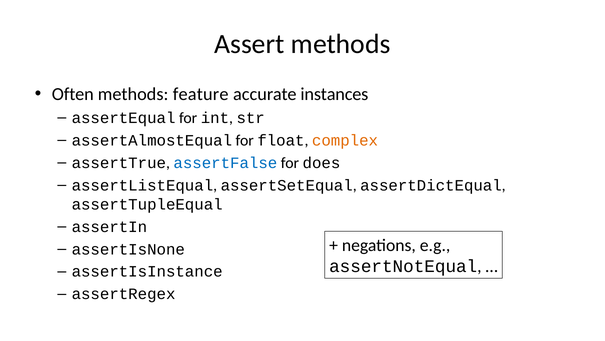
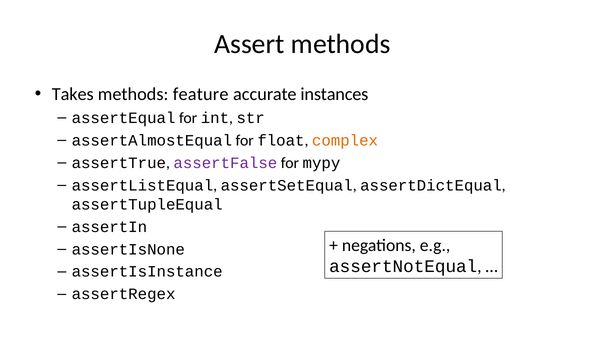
Often: Often -> Takes (73, 94)
assertFalse colour: blue -> purple (225, 163)
does: does -> mypy (321, 163)
